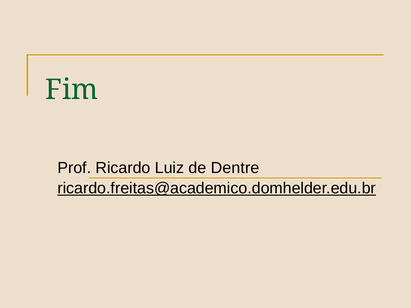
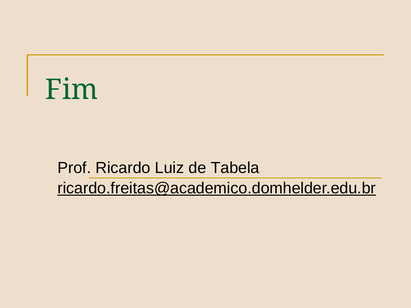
Dentre: Dentre -> Tabela (235, 168)
